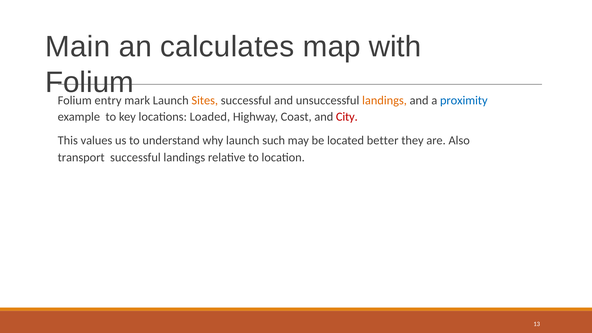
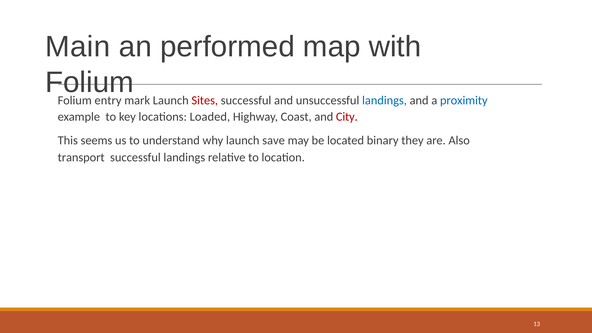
calculates: calculates -> performed (227, 47)
Sites colour: orange -> red (205, 100)
landings colour: orange -> blue (384, 100)
values: values -> seems (96, 141)
such: such -> save (274, 141)
better: better -> binary (383, 141)
